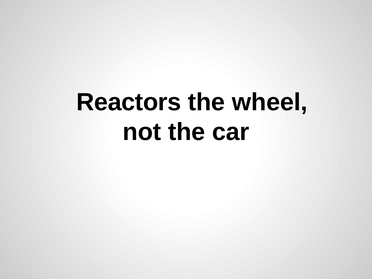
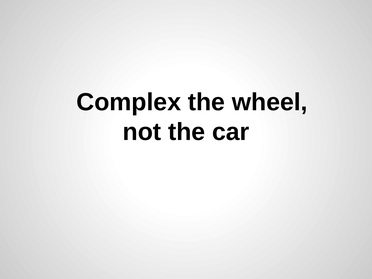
Reactors: Reactors -> Complex (129, 102)
